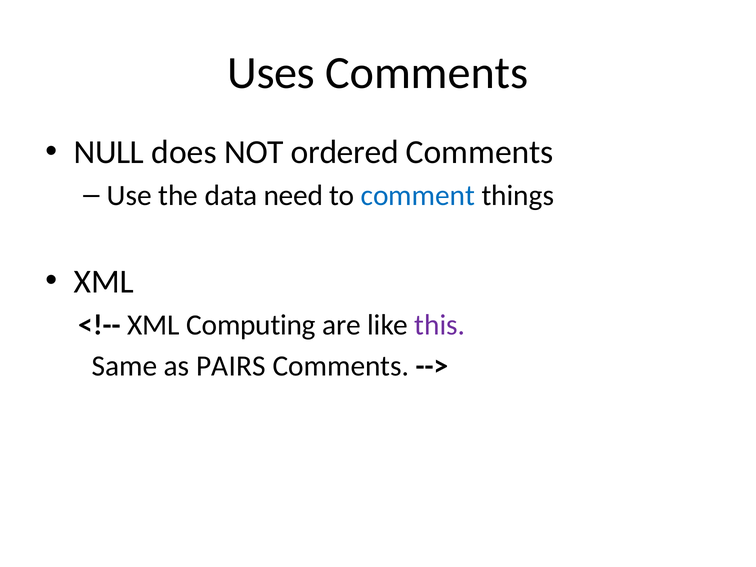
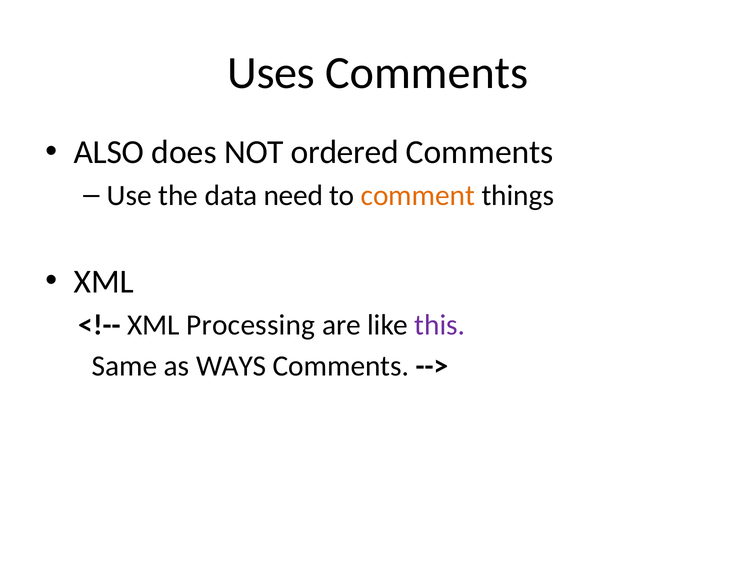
NULL: NULL -> ALSO (109, 152)
comment colour: blue -> orange (418, 196)
Computing: Computing -> Processing (251, 325)
PAIRS: PAIRS -> WAYS (231, 366)
